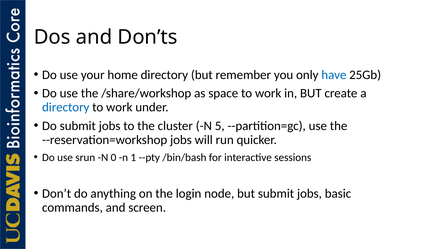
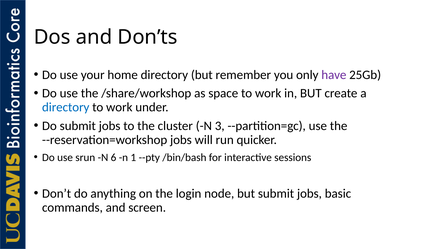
have colour: blue -> purple (334, 75)
5: 5 -> 3 (220, 126)
0: 0 -> 6 (114, 158)
